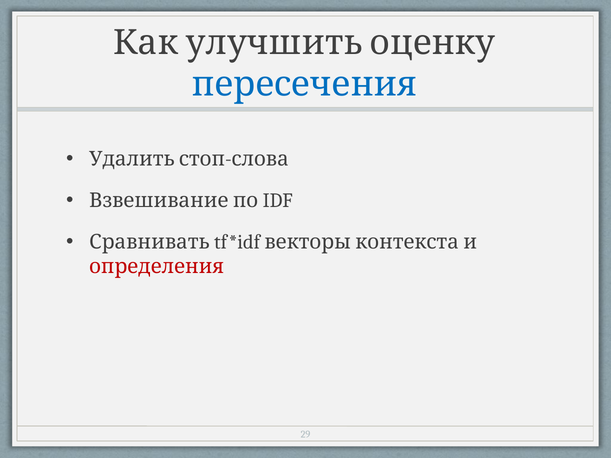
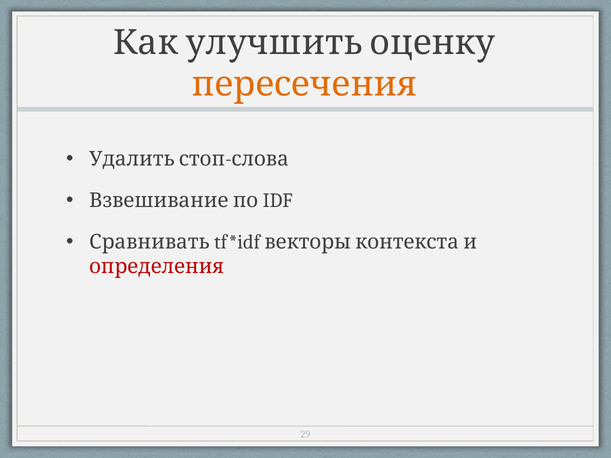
пересечения colour: blue -> orange (305, 84)
